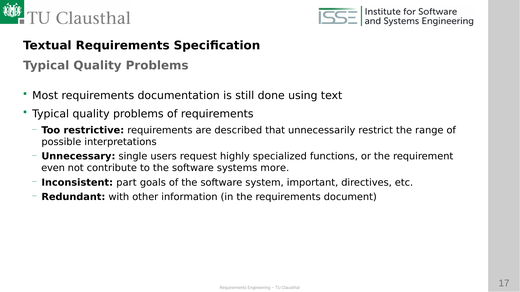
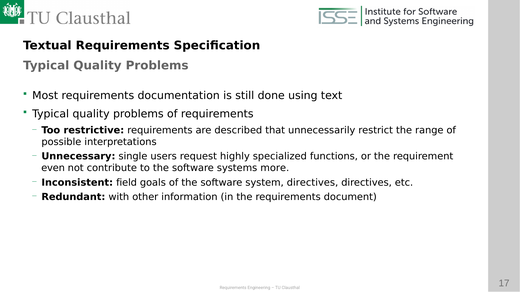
part: part -> field (127, 183)
system important: important -> directives (312, 183)
